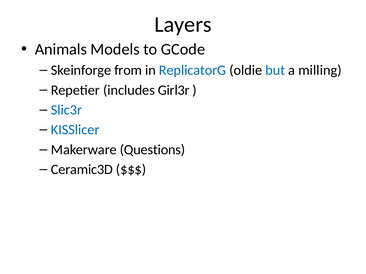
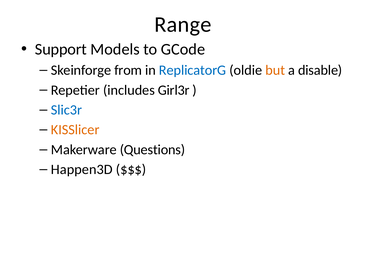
Layers: Layers -> Range (183, 24)
Animals: Animals -> Support (61, 49)
but colour: blue -> orange (275, 70)
milling: milling -> disable (320, 70)
KISSlicer colour: blue -> orange (75, 130)
Ceramic3D: Ceramic3D -> Happen3D (82, 170)
